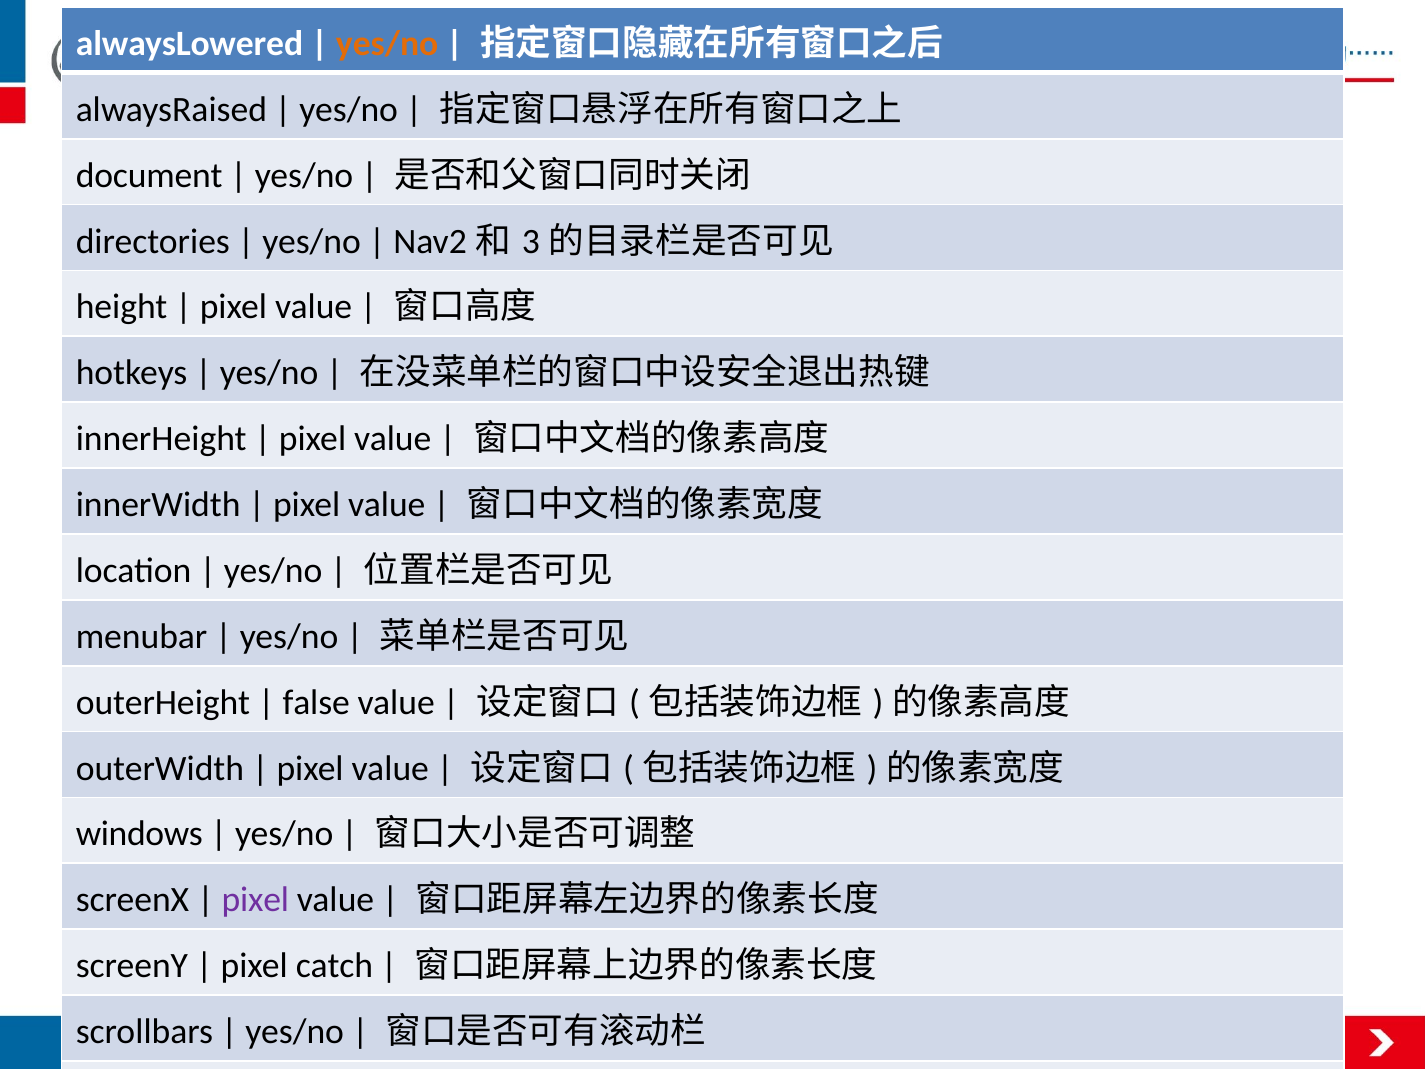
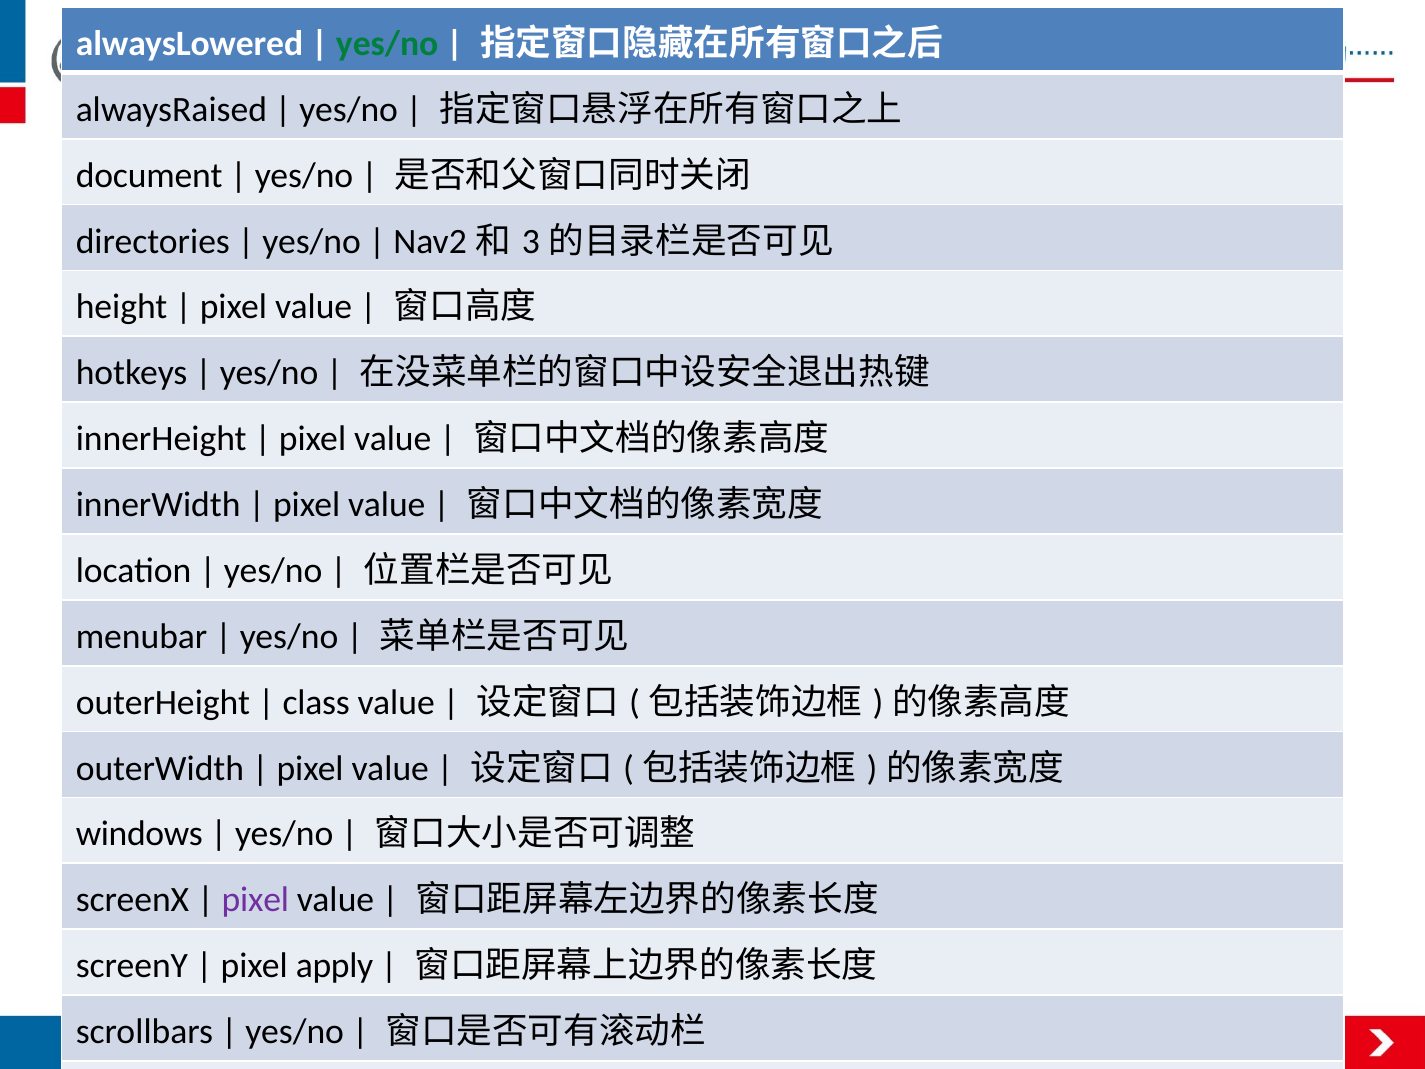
yes/no colour: orange -> green (387, 44)
false: false -> class (316, 702)
catch: catch -> apply (335, 966)
